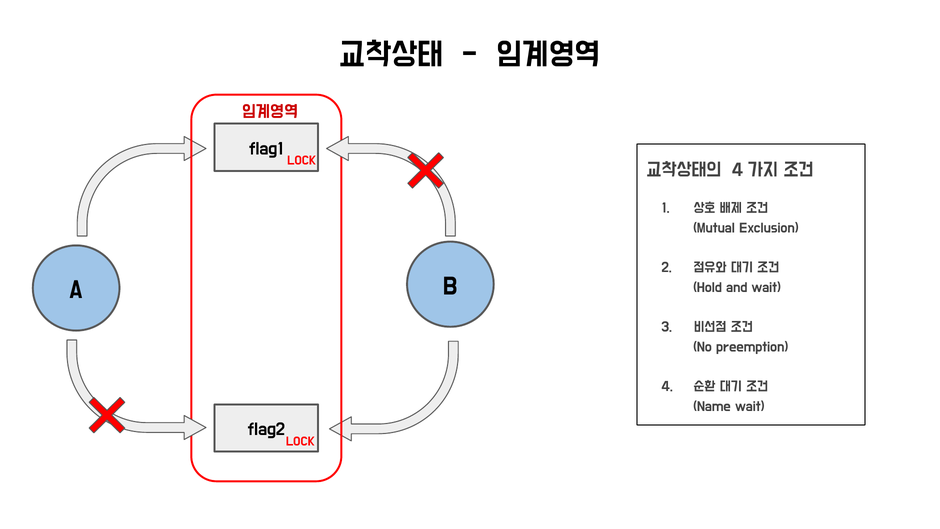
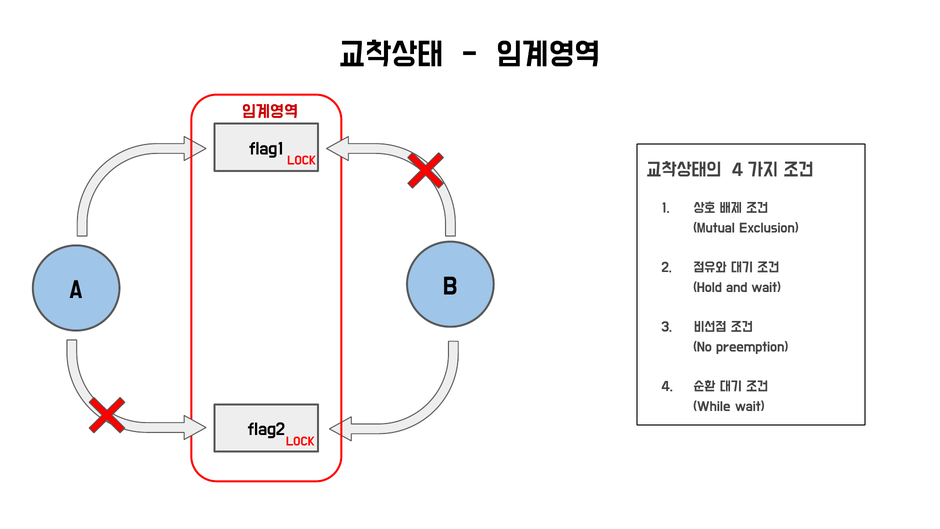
Name: Name -> While (712, 406)
